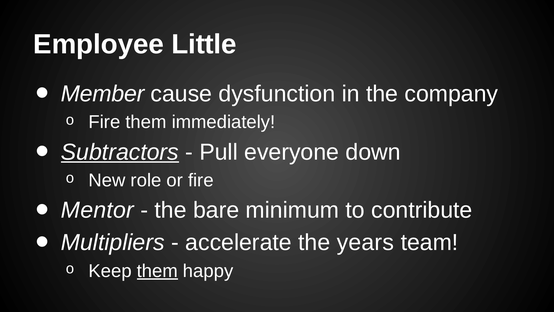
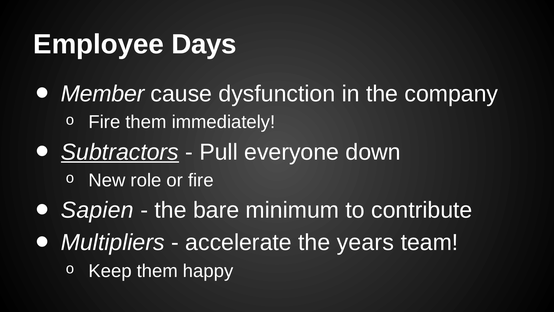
Little: Little -> Days (204, 44)
Mentor: Mentor -> Sapien (97, 210)
them underline: present -> none (157, 271)
